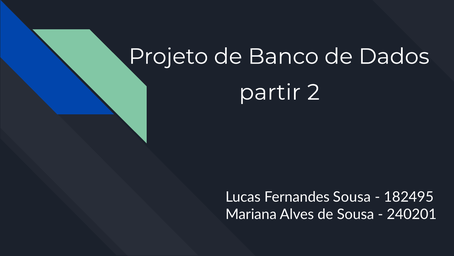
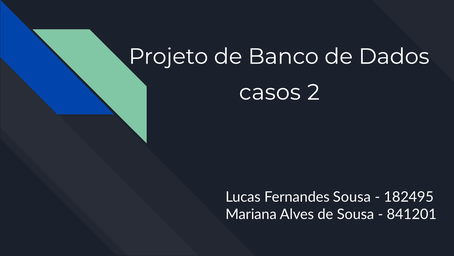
partir: partir -> casos (270, 92)
240201: 240201 -> 841201 (412, 214)
